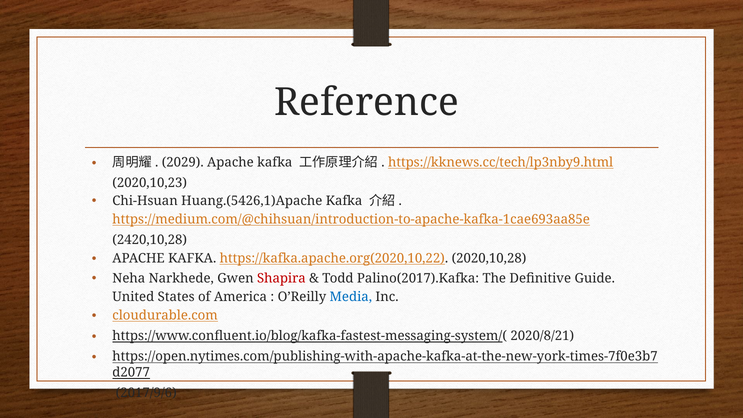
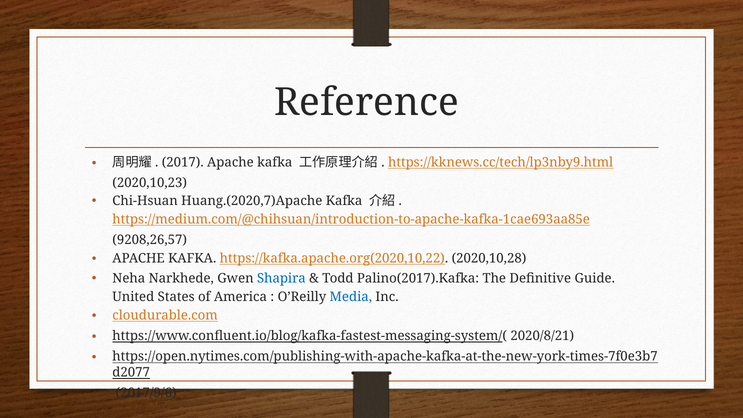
2029: 2029 -> 2017 (183, 162)
Huang.(5426,1)Apache: Huang.(5426,1)Apache -> Huang.(2020,7)Apache (252, 201)
2420,10,28: 2420,10,28 -> 9208,26,57 (150, 240)
Shapira colour: red -> blue (281, 279)
